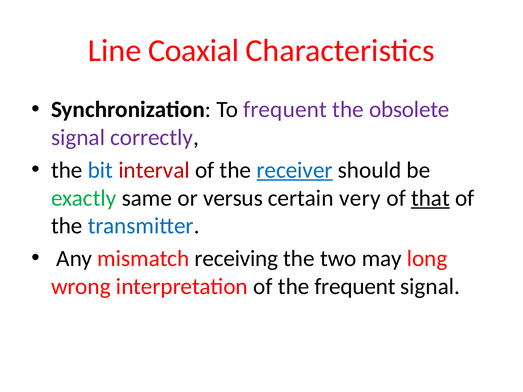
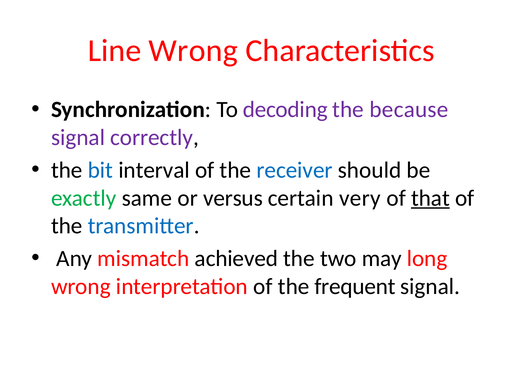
Line Coaxial: Coaxial -> Wrong (193, 51)
To frequent: frequent -> decoding (285, 110)
obsolete: obsolete -> because (409, 110)
interval colour: red -> black (154, 170)
receiver underline: present -> none (295, 170)
receiving: receiving -> achieved (236, 259)
